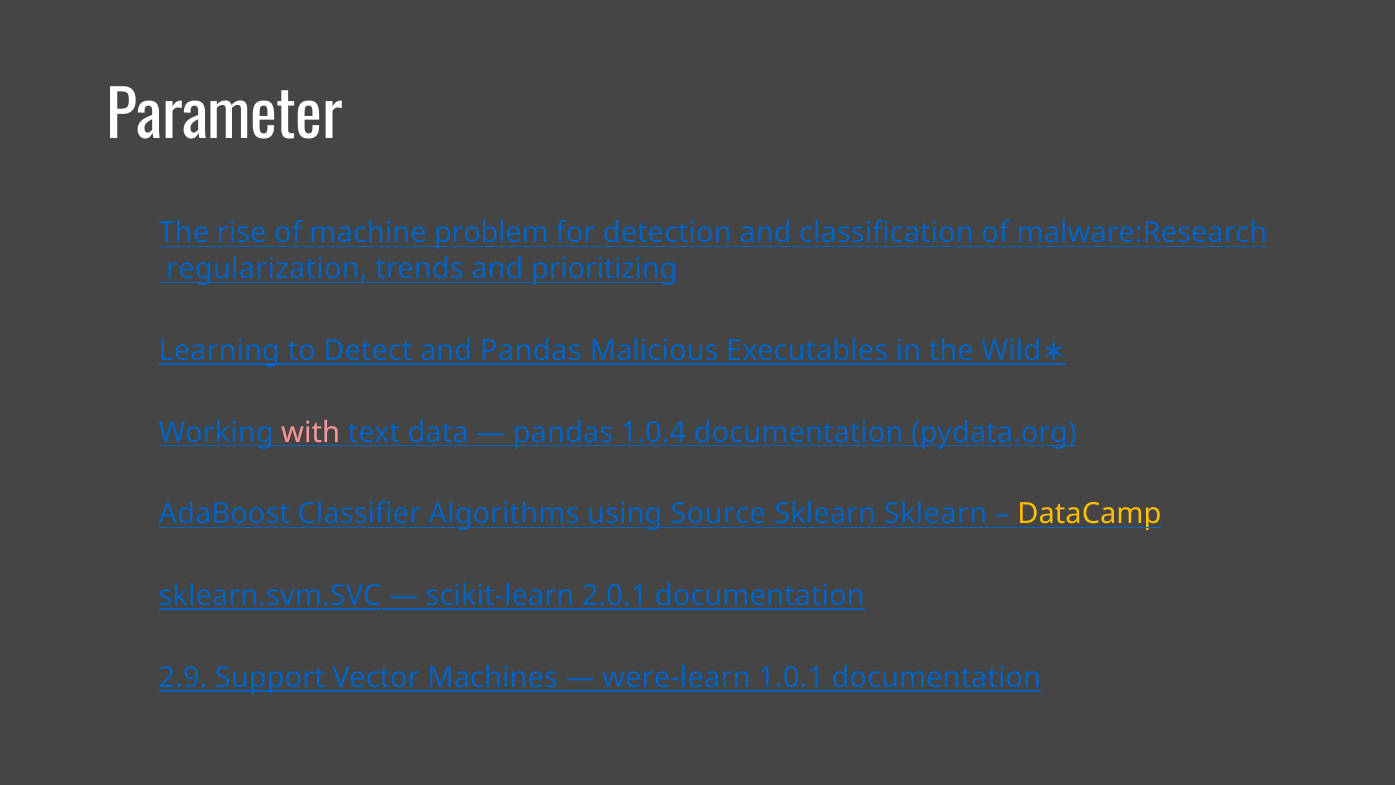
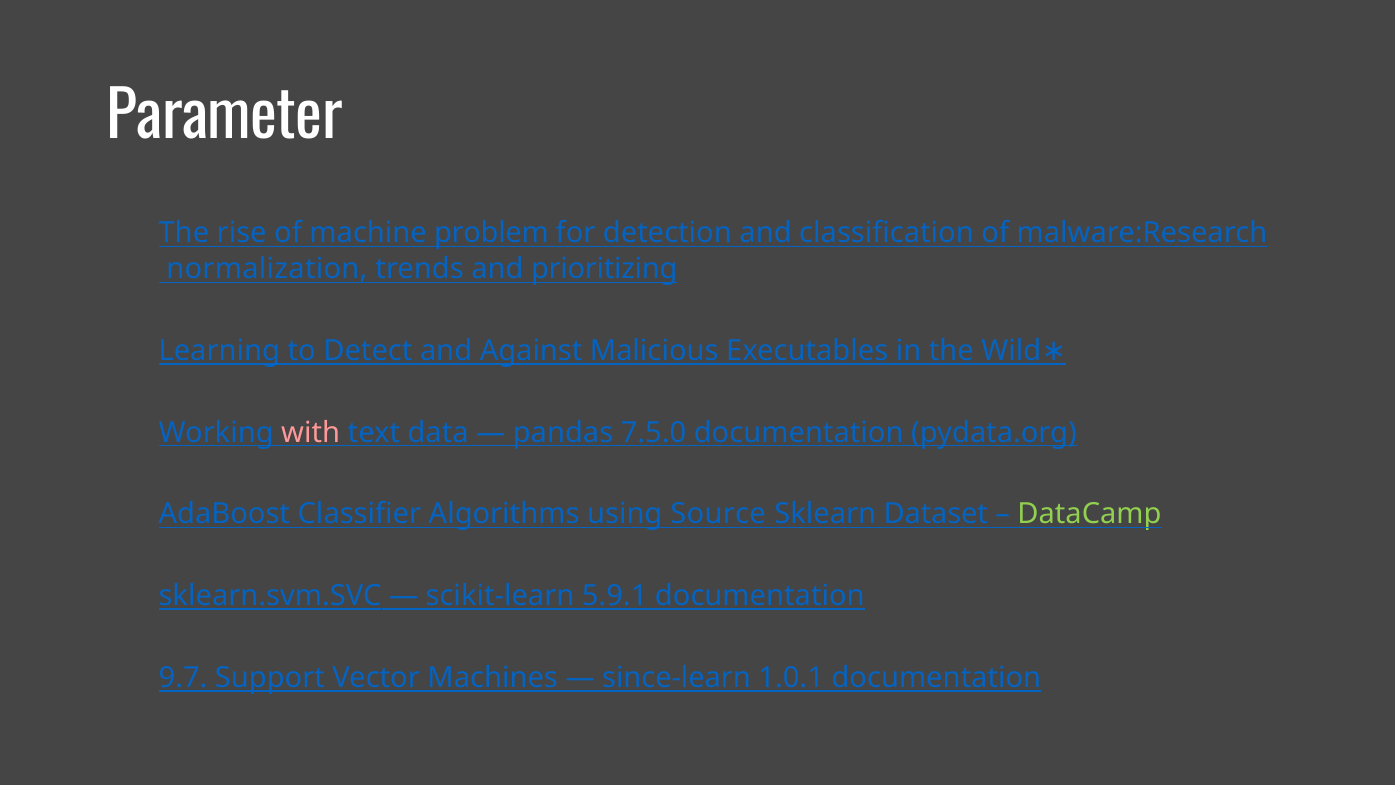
regularization: regularization -> normalization (267, 269)
and Pandas: Pandas -> Against (531, 351)
1.0.4: 1.0.4 -> 7.5.0 (654, 432)
Sklearn Sklearn: Sklearn -> Dataset (936, 514)
DataCamp colour: yellow -> light green (1089, 514)
2.0.1: 2.0.1 -> 5.9.1 (615, 596)
2.9: 2.9 -> 9.7 (183, 677)
were-learn: were-learn -> since-learn (677, 677)
